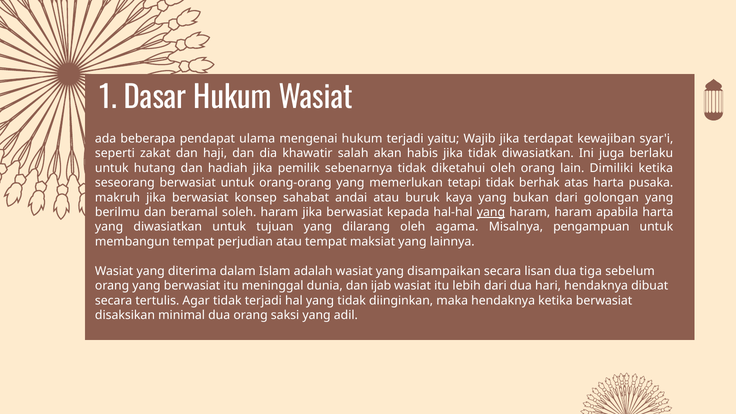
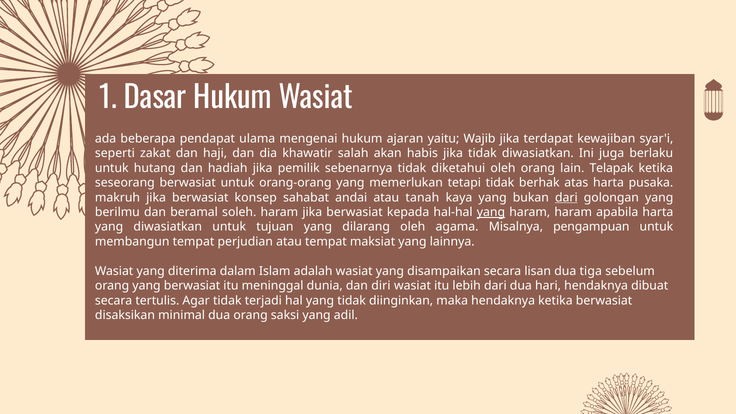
hukum terjadi: terjadi -> ajaran (405, 139)
Dimiliki: Dimiliki -> Telapak (612, 168)
buruk: buruk -> tanah (422, 198)
dari underline: none -> present (566, 198)
ijab: ijab -> diri (381, 286)
